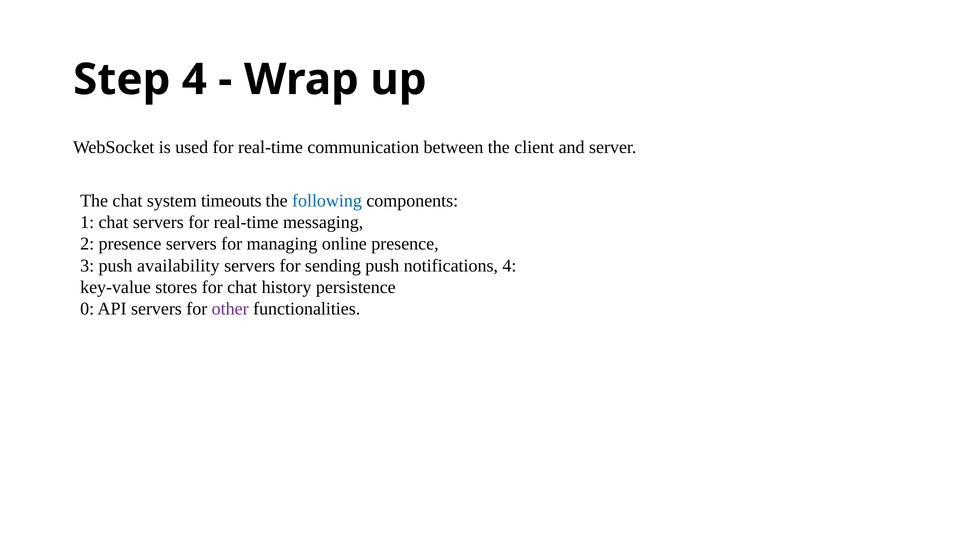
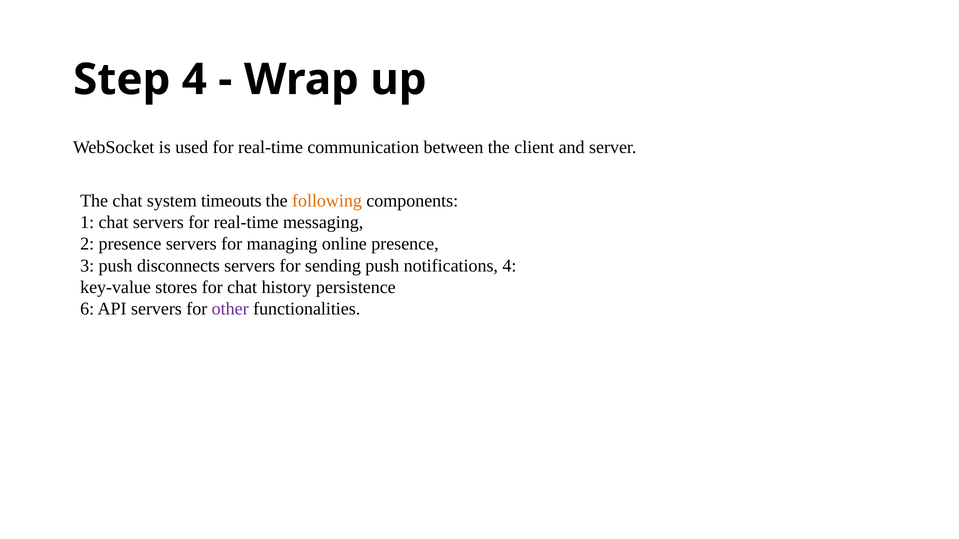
following colour: blue -> orange (327, 201)
availability: availability -> disconnects (178, 266)
0: 0 -> 6 (87, 309)
